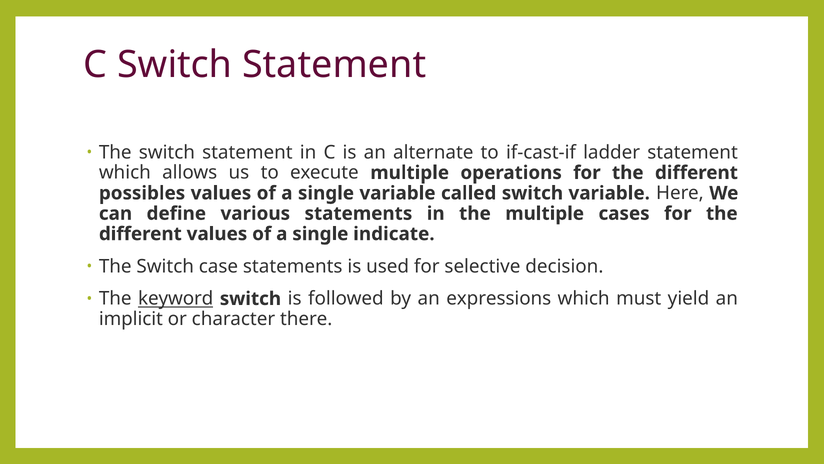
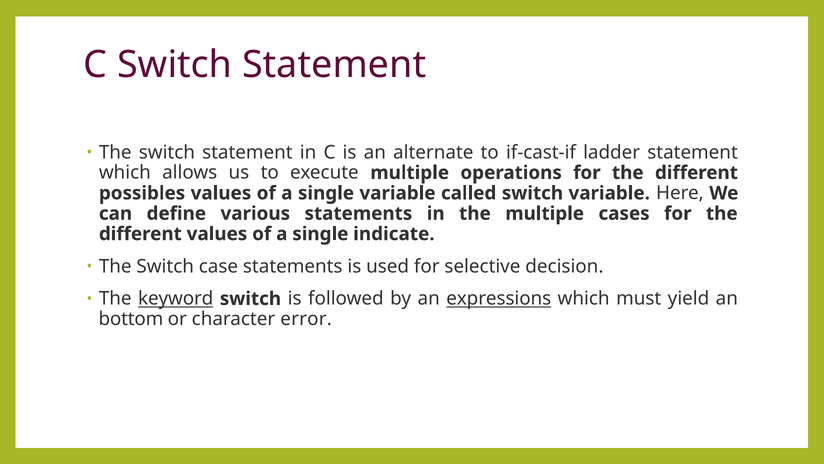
expressions underline: none -> present (499, 298)
implicit: implicit -> bottom (131, 319)
there: there -> error (306, 319)
